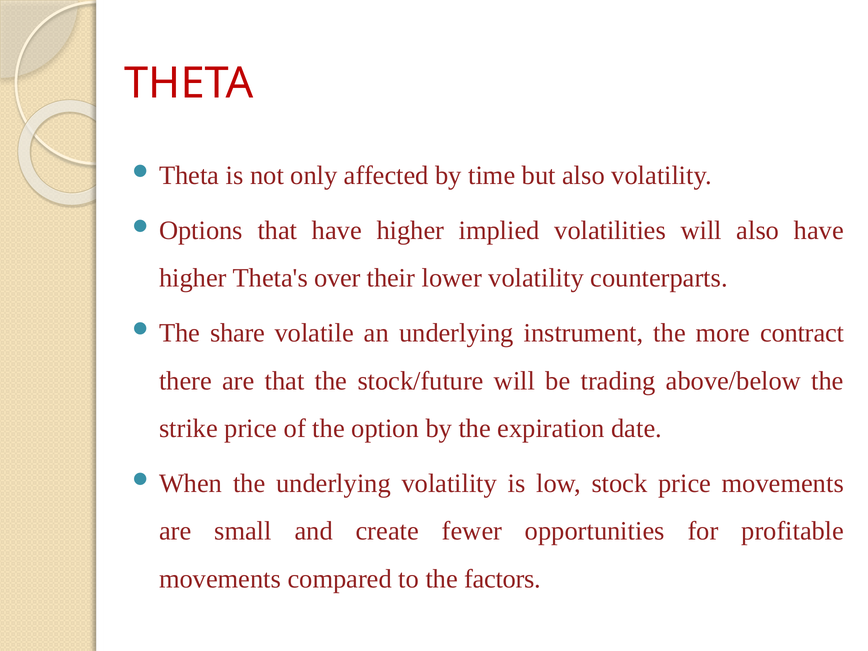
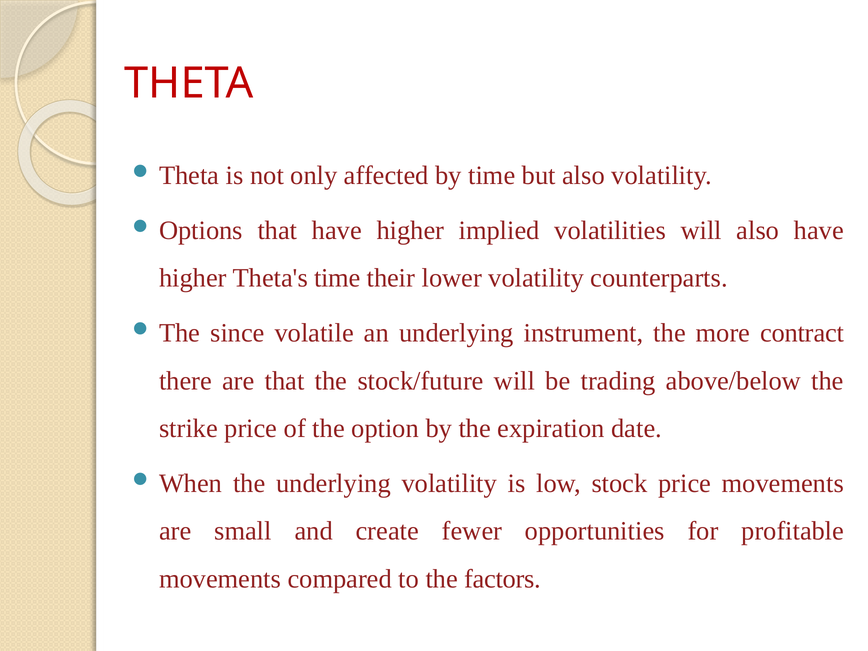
Theta's over: over -> time (337, 278)
share: share -> since (237, 333)
